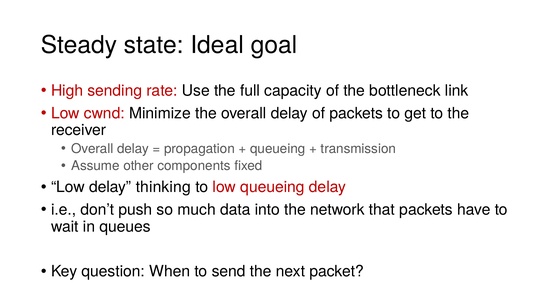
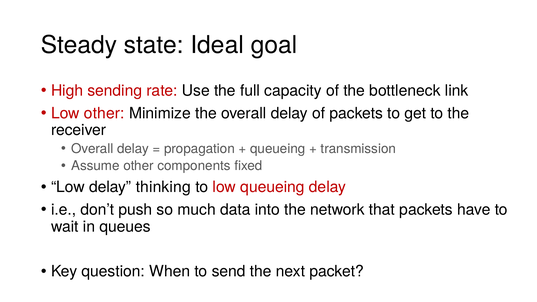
Low cwnd: cwnd -> other (104, 113)
